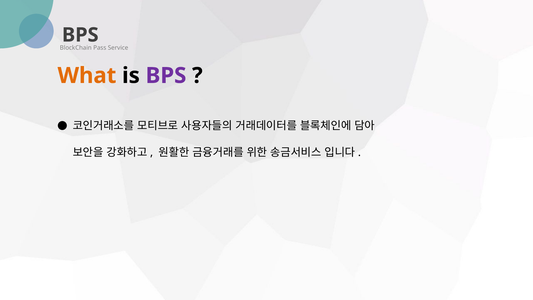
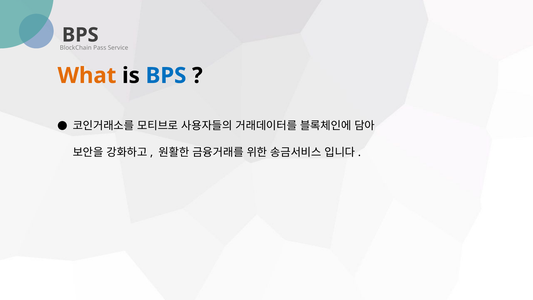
BPS colour: purple -> blue (166, 76)
